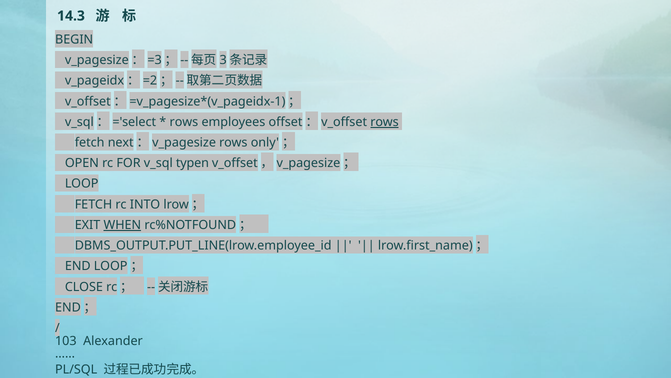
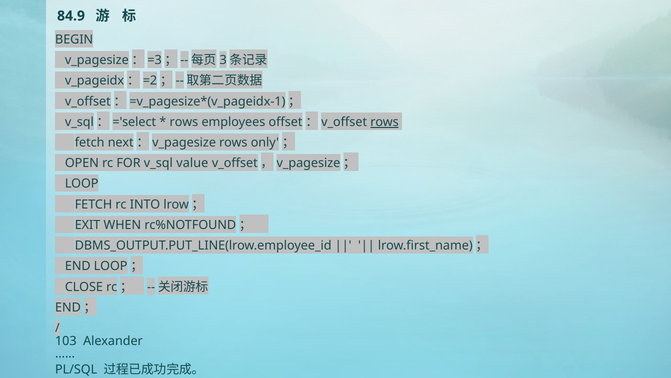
14.3: 14.3 -> 84.9 (71, 16)
typen: typen -> value (192, 163)
WHEN underline: present -> none (122, 225)
